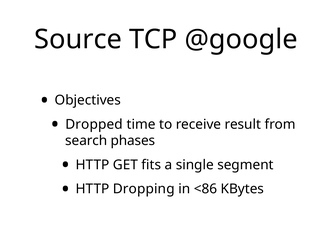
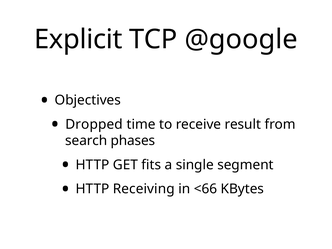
Source: Source -> Explicit (78, 40)
Dropping: Dropping -> Receiving (144, 189)
<86: <86 -> <66 (205, 189)
